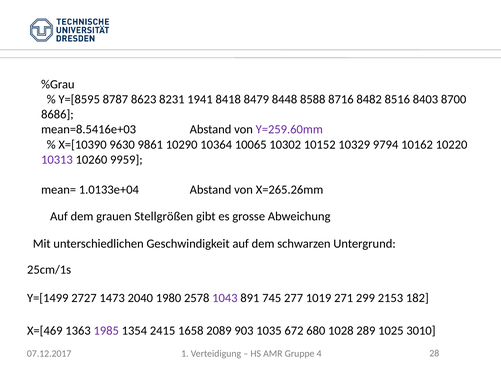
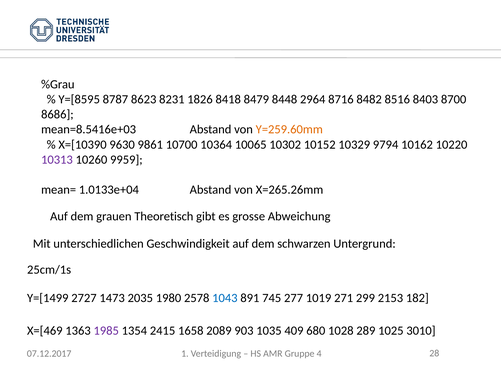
1941: 1941 -> 1826 (200, 99)
8588: 8588 -> 2964 (313, 99)
Y=259.60mm colour: purple -> orange (289, 129)
10290: 10290 -> 10700 (182, 144)
Stellgrößen: Stellgrößen -> Theoretisch (164, 216)
2040: 2040 -> 2035 (140, 298)
1043 colour: purple -> blue (225, 298)
672: 672 -> 409 (294, 330)
